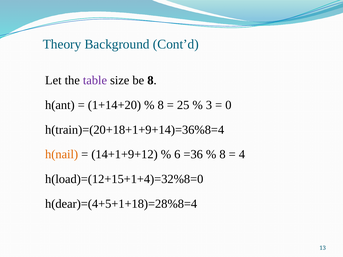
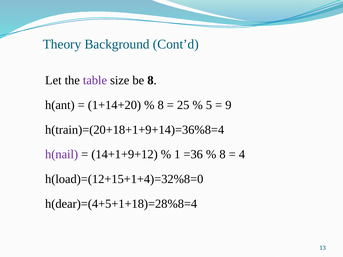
3: 3 -> 5 (209, 105)
0: 0 -> 9 (228, 105)
h(nail colour: orange -> purple (62, 155)
6: 6 -> 1 (177, 155)
